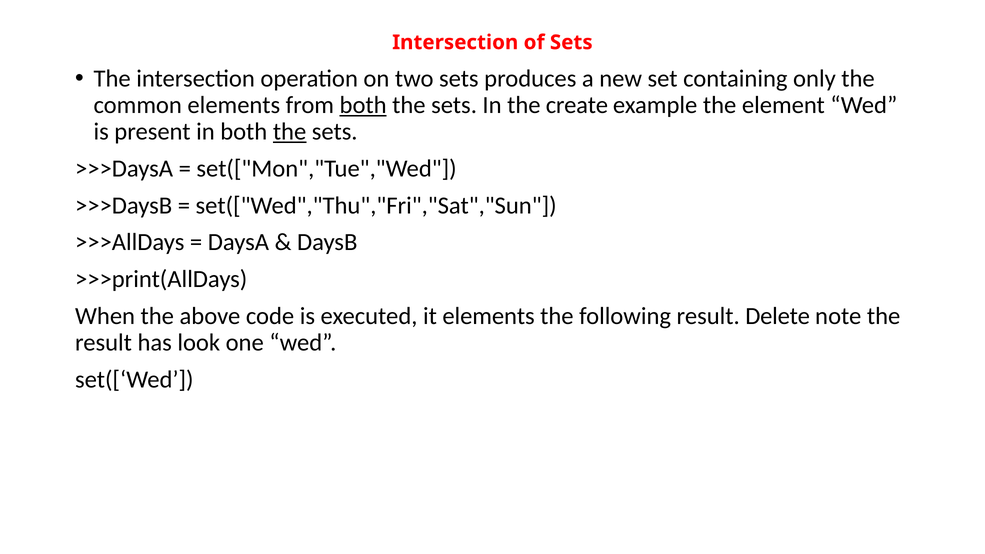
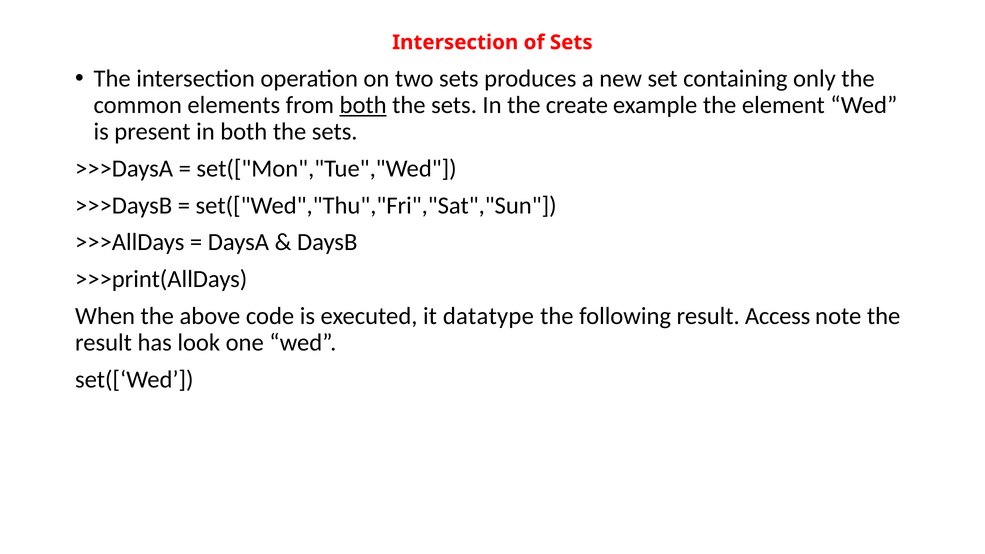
the underline: present -> none (290, 132)
it elements: elements -> datatype (488, 316)
Delete: Delete -> Access (778, 316)
